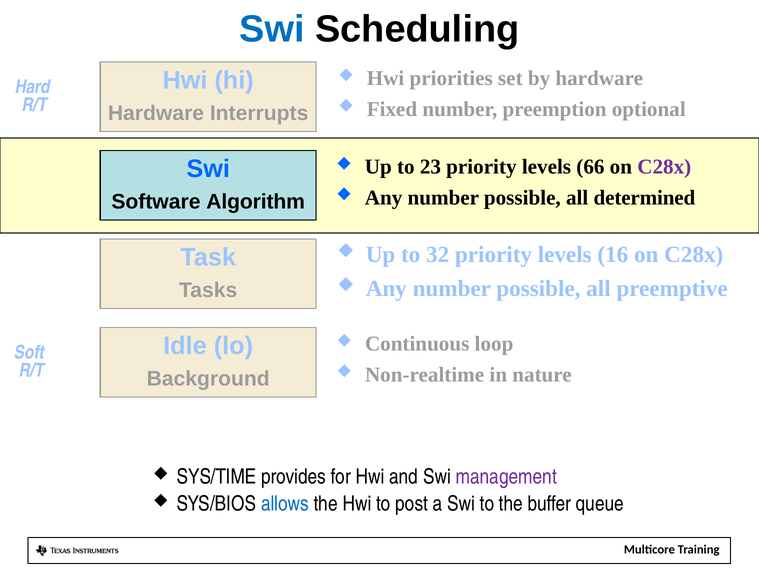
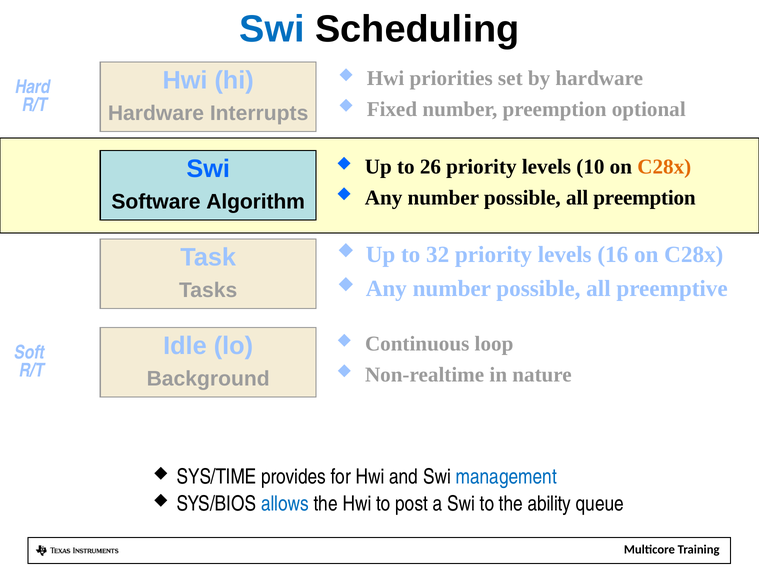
23: 23 -> 26 (430, 167)
66: 66 -> 10 (590, 167)
C28x colour: purple -> orange (664, 167)
all determined: determined -> preemption (644, 198)
management colour: purple -> blue (506, 477)
buffer: buffer -> ability (550, 504)
